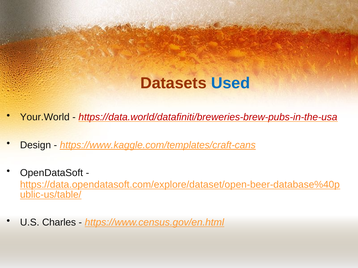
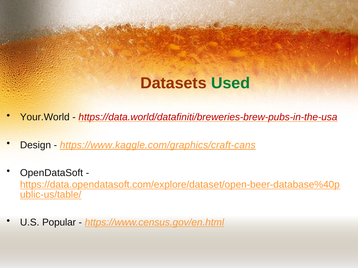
Used colour: blue -> green (231, 83)
https://www.kaggle.com/templates/craft-cans: https://www.kaggle.com/templates/craft-cans -> https://www.kaggle.com/graphics/craft-cans (158, 145)
Charles: Charles -> Popular (59, 223)
